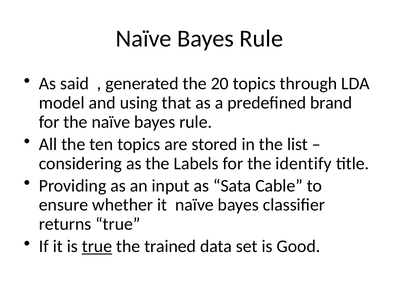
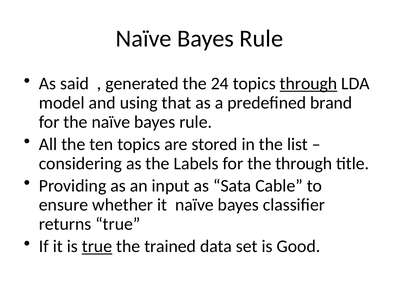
20: 20 -> 24 (220, 84)
through underline: none -> present (308, 84)
the identify: identify -> through (304, 164)
